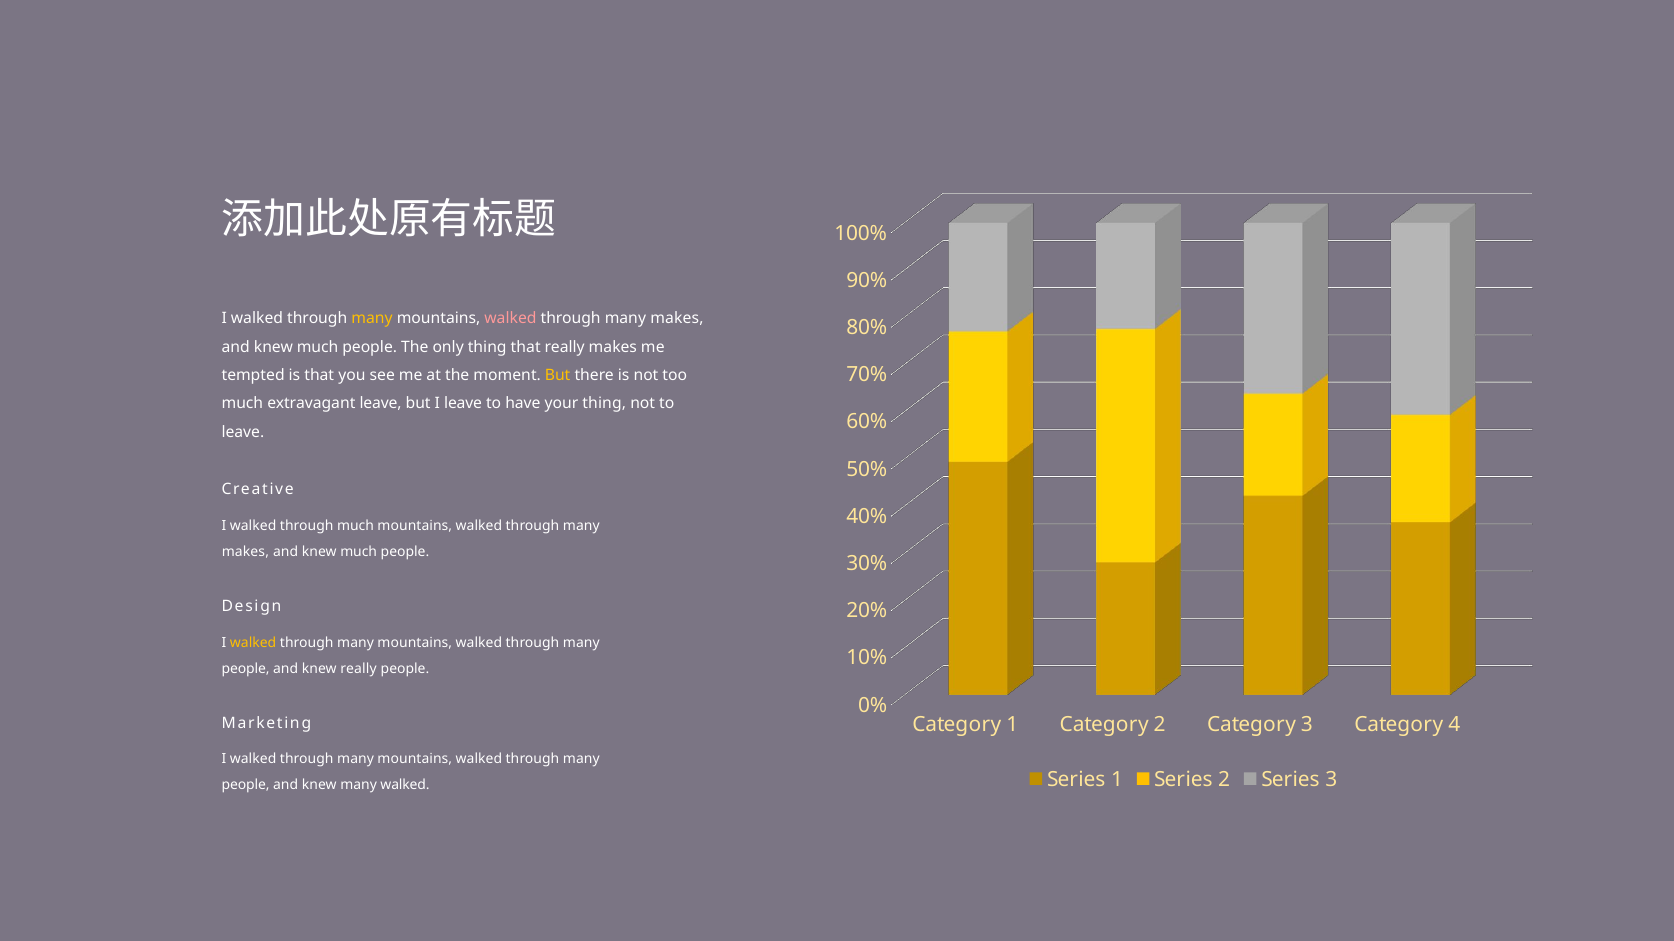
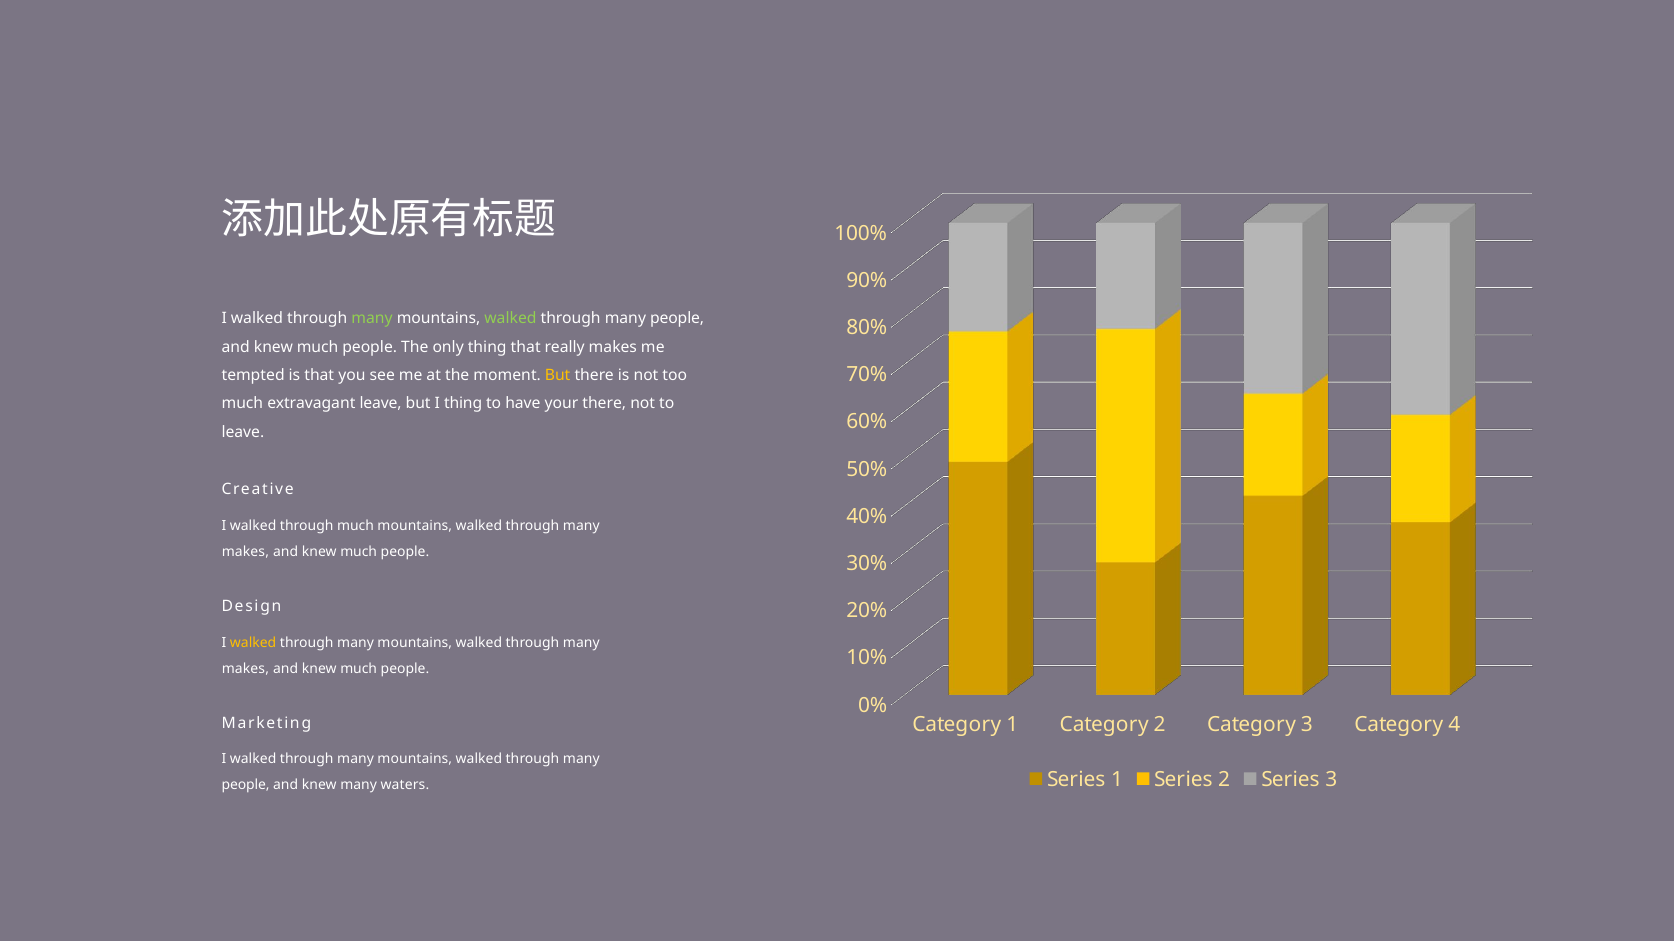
many colour: yellow -> light green (372, 319)
walked colour: pink -> light green (510, 319)
makes: makes -> people (677, 319)
I leave: leave -> thing (463, 404)
your thing: thing -> there (604, 404)
people: people -> makes (245, 669)
really: really -> much (359, 669)
many walked: walked -> waters (405, 786)
